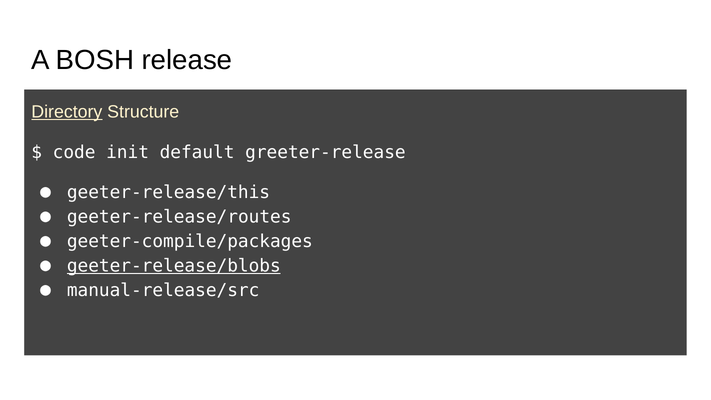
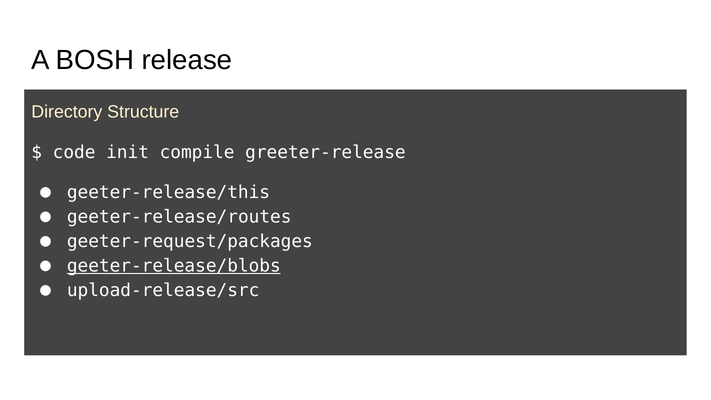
Directory underline: present -> none (67, 112)
default: default -> compile (197, 152)
geeter-compile/packages: geeter-compile/packages -> geeter-request/packages (190, 241)
manual-release/src: manual-release/src -> upload-release/src (163, 291)
